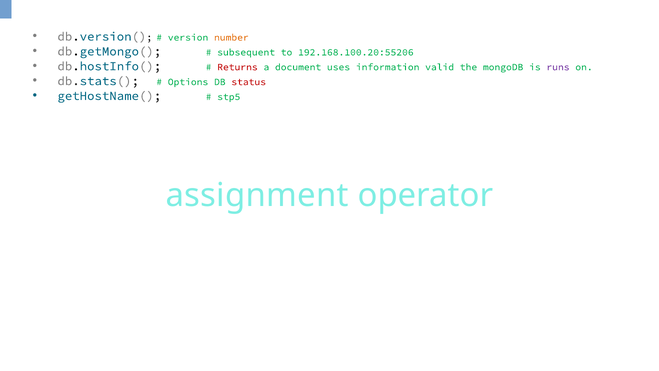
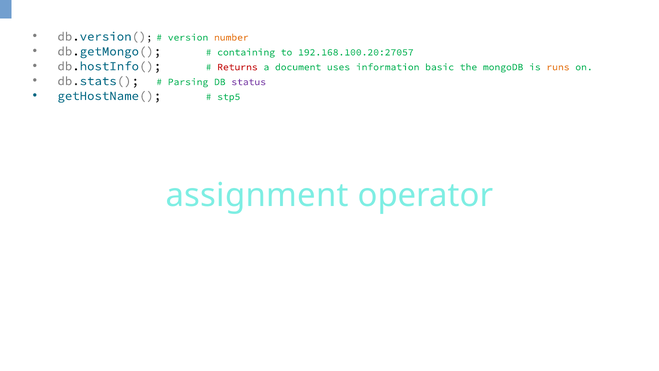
subsequent: subsequent -> containing (246, 52)
192.168.100.20:55206: 192.168.100.20:55206 -> 192.168.100.20:27057 (356, 52)
valid: valid -> basic (440, 67)
runs colour: purple -> orange (558, 67)
Options: Options -> Parsing (188, 82)
status colour: red -> purple (249, 82)
